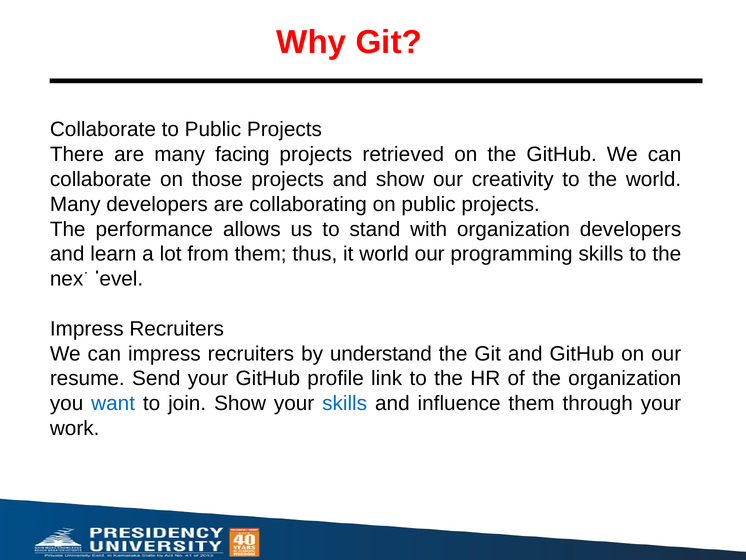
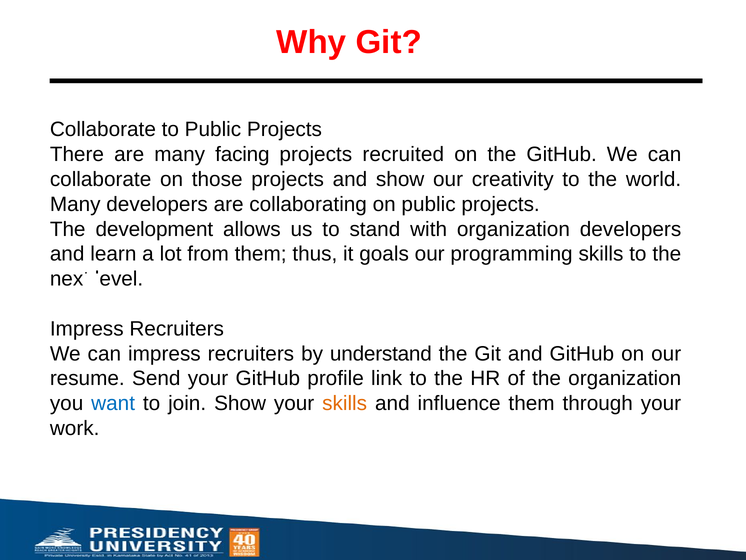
retrieved: retrieved -> recruited (403, 154)
performance: performance -> development (154, 229)
it world: world -> goals (384, 254)
skills colour: blue -> orange (345, 403)
